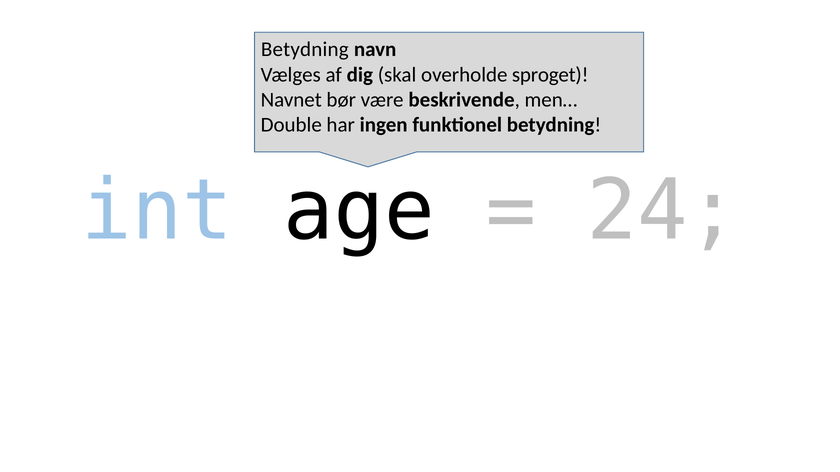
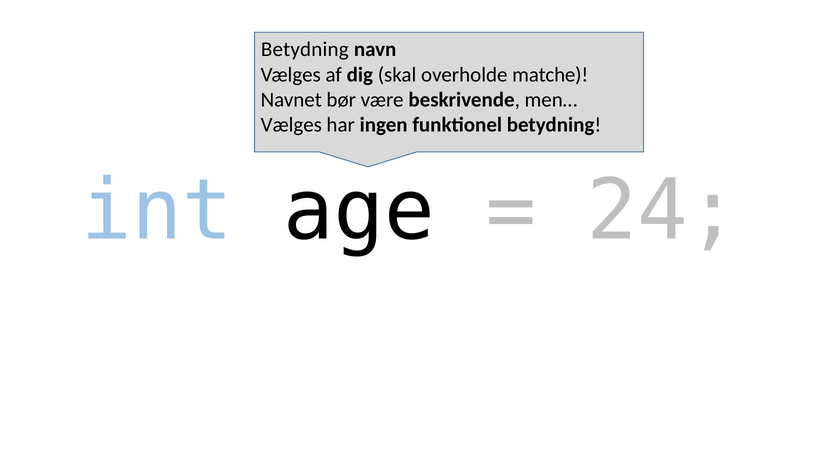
sproget: sproget -> matche (550, 75)
Double: Double -> Vælges (291, 125)
